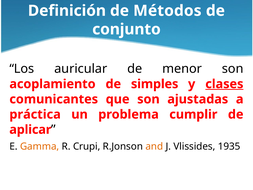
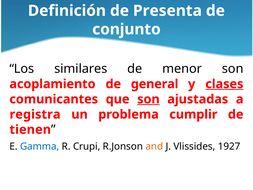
Métodos: Métodos -> Presenta (167, 11)
auricular: auricular -> similares (81, 69)
simples: simples -> general (155, 84)
son underline: none -> present (148, 99)
práctica: práctica -> registra (35, 114)
aplicar: aplicar -> tienen (30, 129)
Gamma colour: orange -> blue (40, 146)
1935: 1935 -> 1927 (229, 146)
